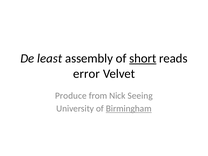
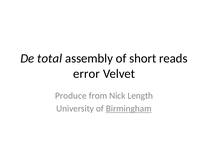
least: least -> total (50, 58)
short underline: present -> none (143, 58)
Seeing: Seeing -> Length (140, 96)
